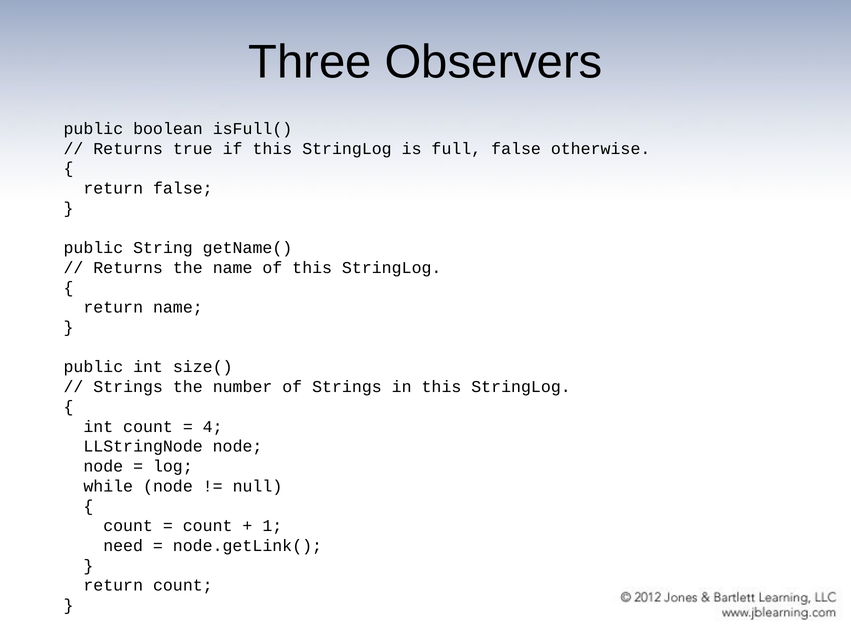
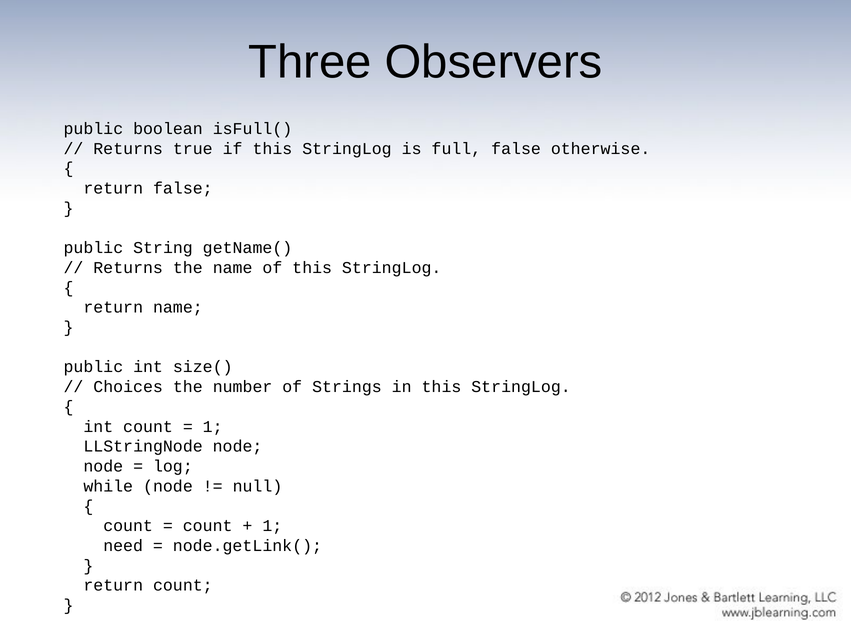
Strings: Strings -> Choices (128, 387)
4: 4 -> 1 (213, 427)
